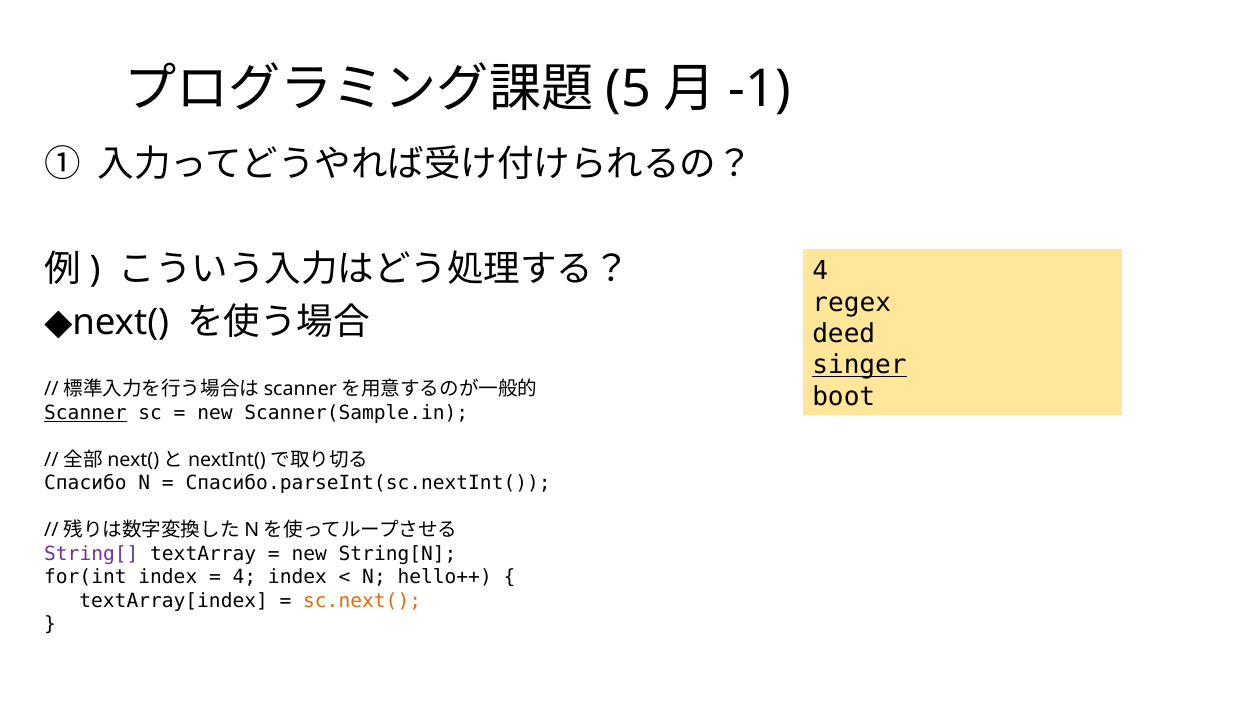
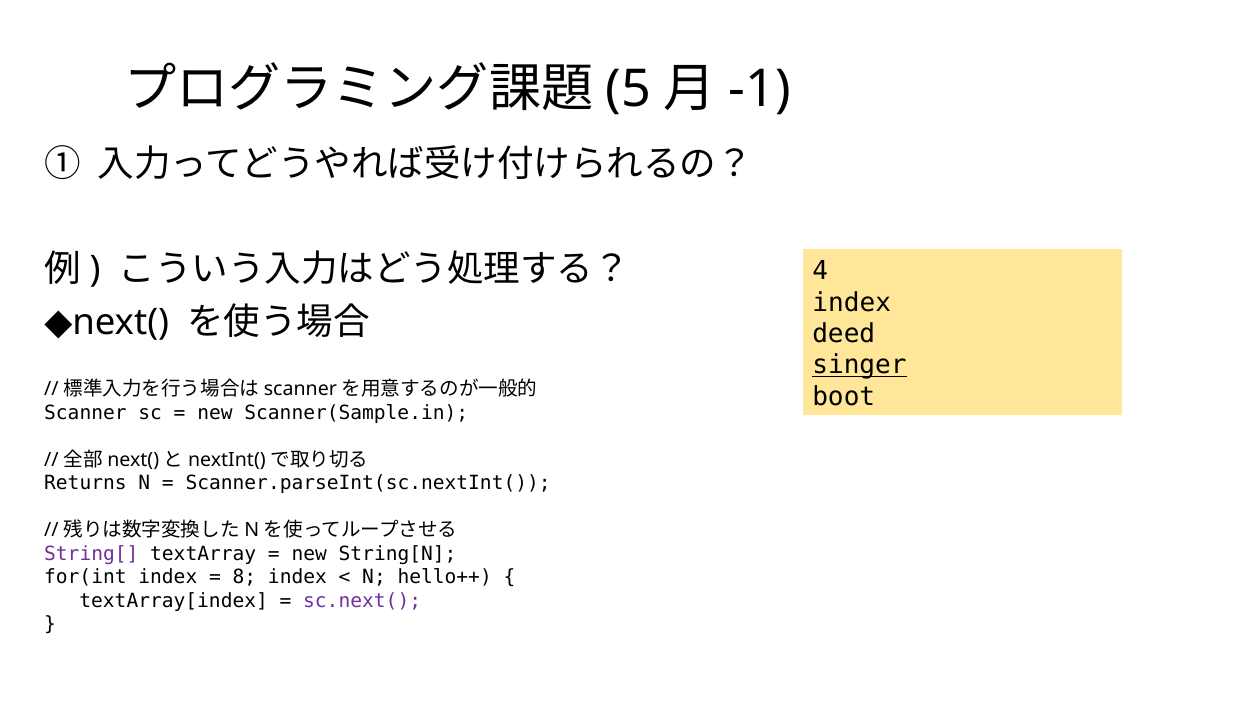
regex: regex -> index (852, 302)
Scanner underline: present -> none (85, 413)
Спасибо: Спасибо -> Returns (85, 483)
Спасибо.parseInt(sc.nextInt(: Спасибо.parseInt(sc.nextInt( -> Scanner.parseInt(sc.nextInt( (368, 483)
4: 4 -> 8 (244, 577)
sc.next( colour: orange -> purple (362, 601)
